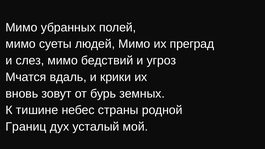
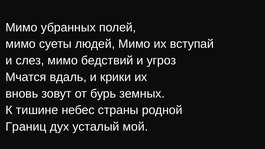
преград: преград -> вступай (192, 44)
